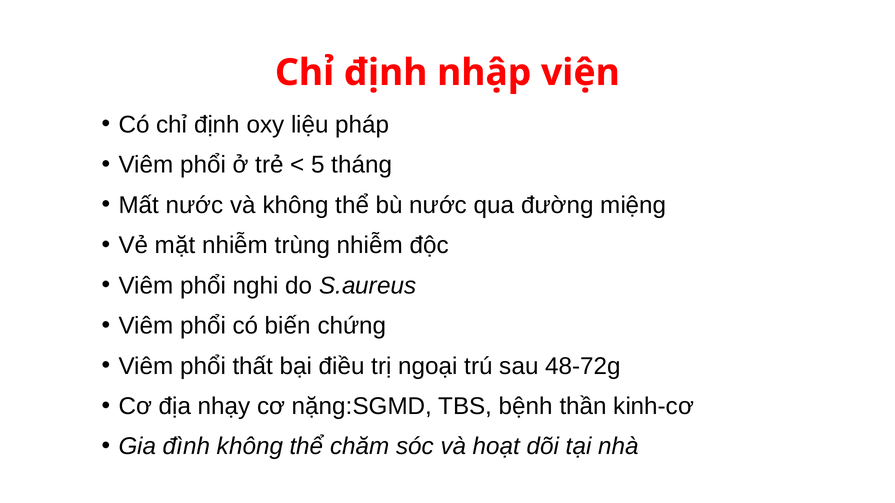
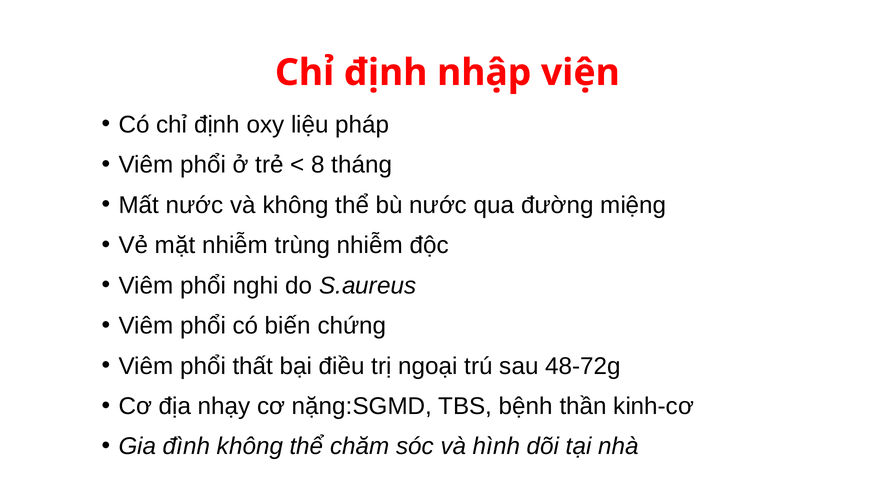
5: 5 -> 8 (318, 165)
hoạt: hoạt -> hình (497, 447)
